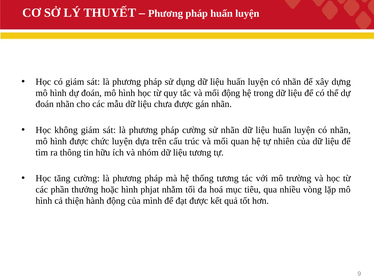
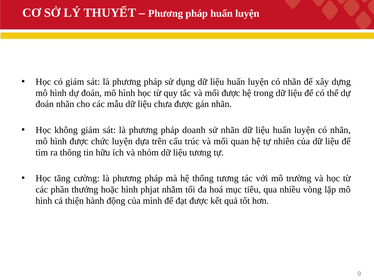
mối động: động -> được (231, 93)
pháp cường: cường -> doanh (194, 130)
